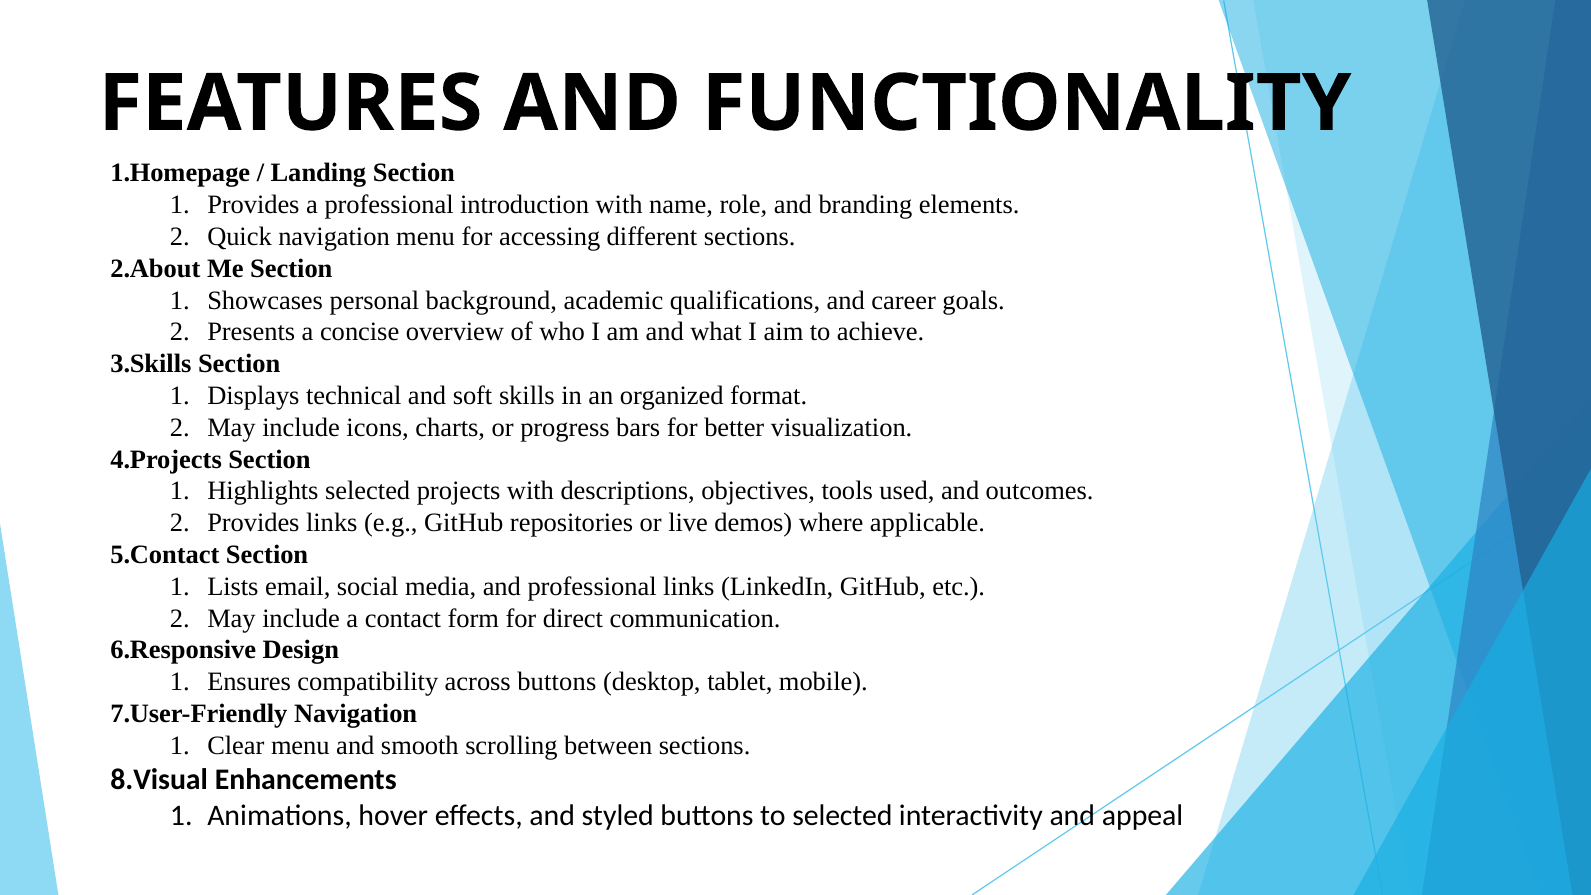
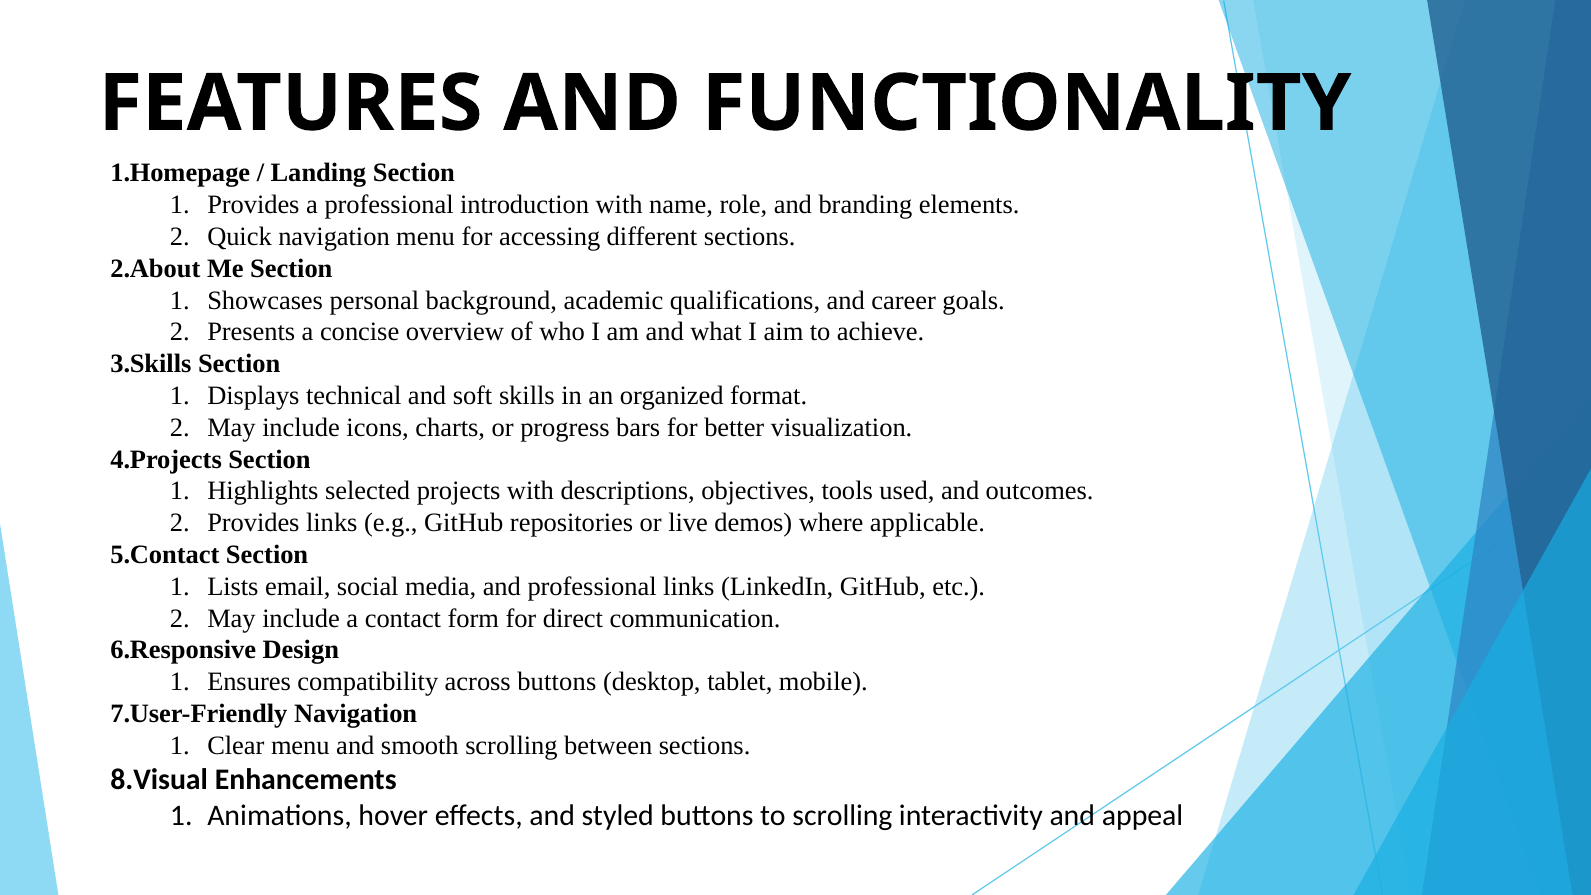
to selected: selected -> scrolling (842, 815)
